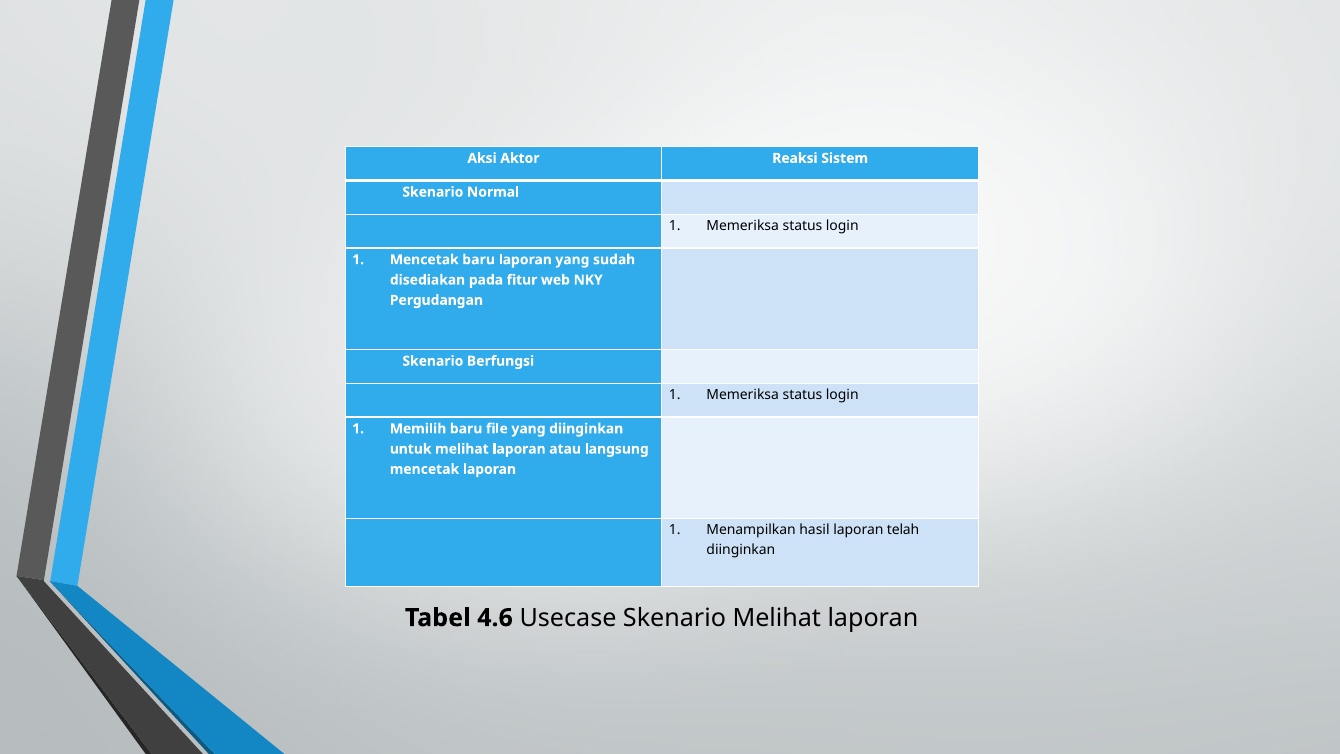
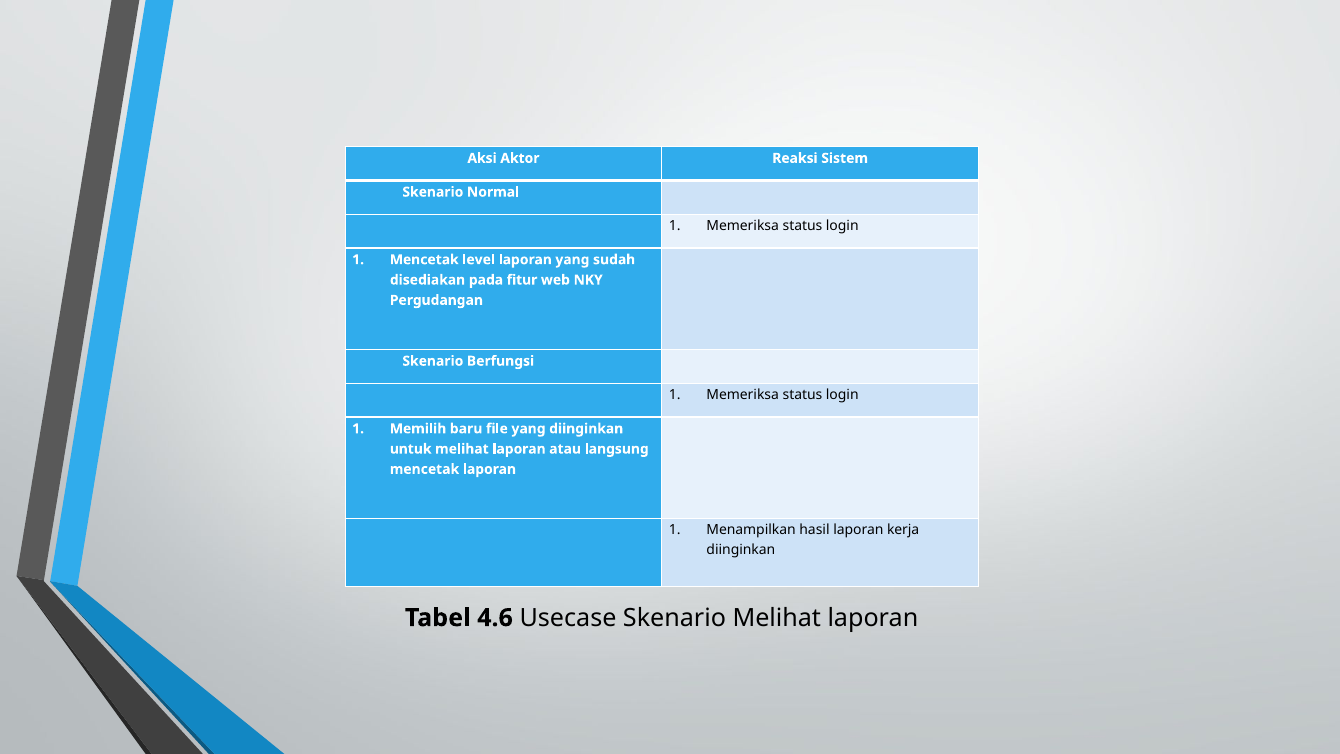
Mencetak baru: baru -> level (479, 260)
telah: telah -> kerja (903, 530)
